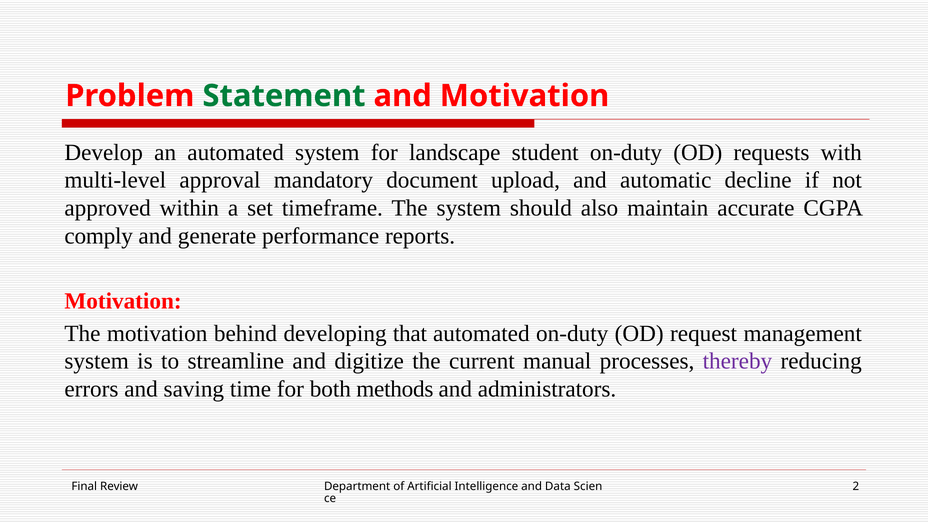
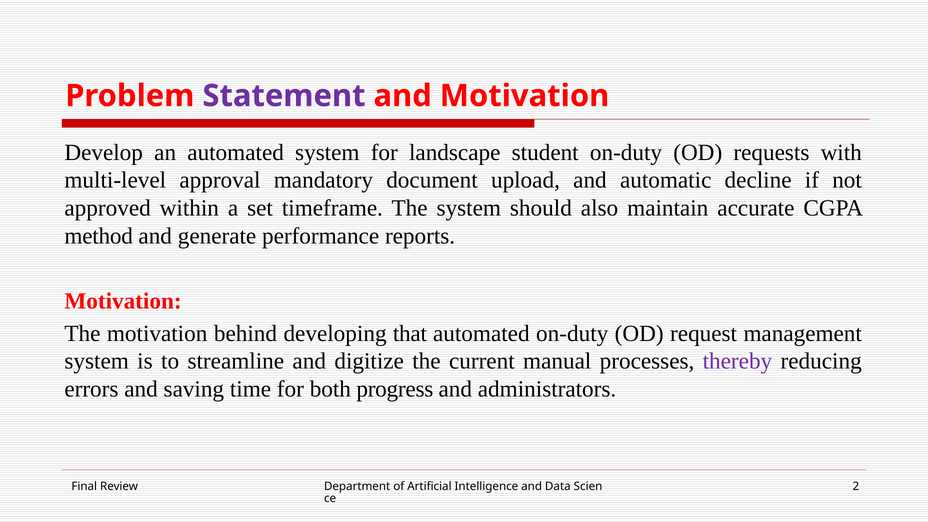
Statement colour: green -> purple (284, 96)
comply: comply -> method (99, 236)
methods: methods -> progress (395, 389)
